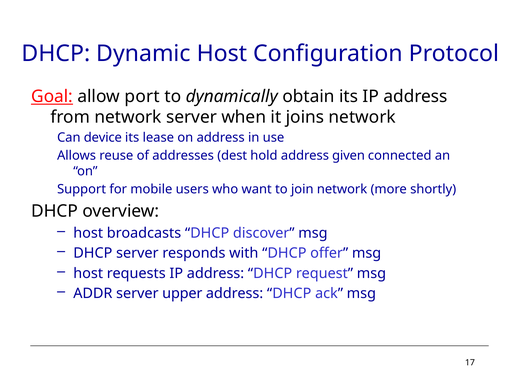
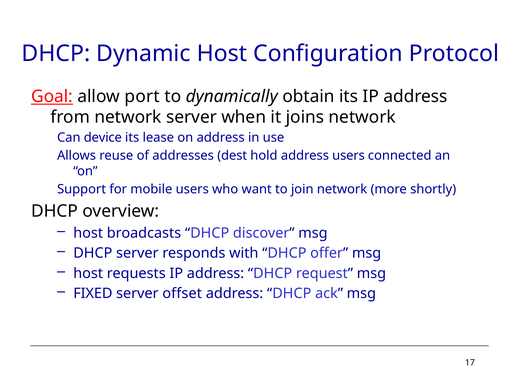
address given: given -> users (349, 156)
ADDR: ADDR -> FIXED (93, 294)
upper: upper -> offset (182, 294)
